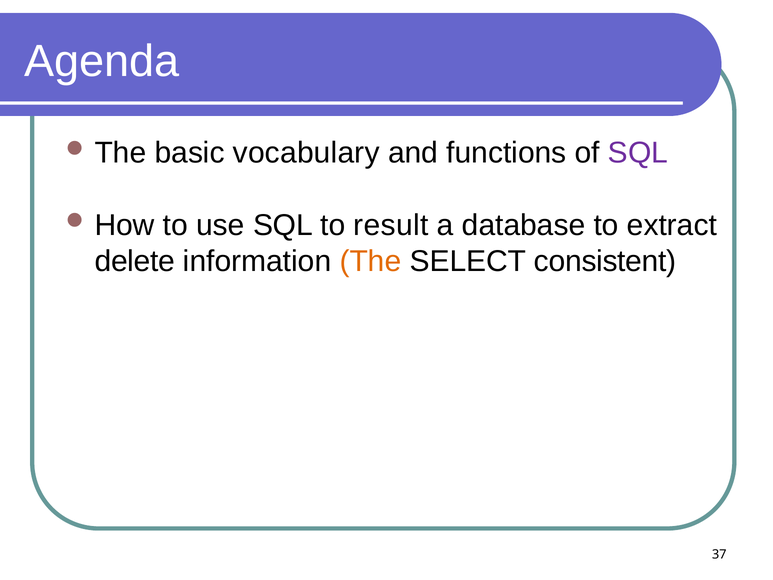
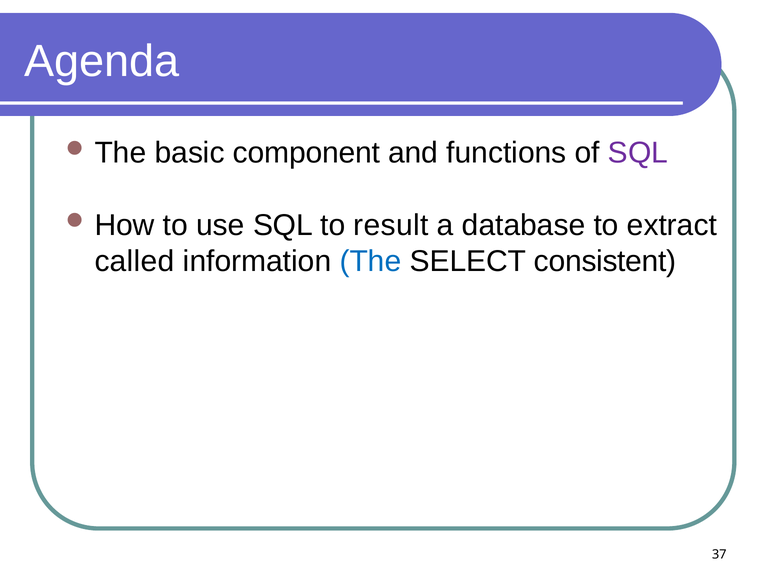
vocabulary: vocabulary -> component (306, 153)
delete: delete -> called (135, 261)
The colour: orange -> blue (370, 261)
